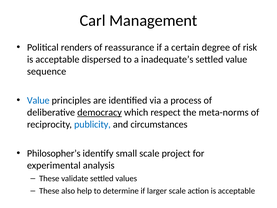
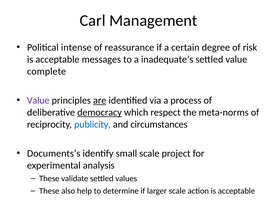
renders: renders -> intense (76, 47)
dispersed: dispersed -> messages (101, 59)
sequence: sequence -> complete (47, 71)
Value colour: blue -> purple (38, 100)
are underline: none -> present (100, 100)
Philosopher’s: Philosopher’s -> Documents’s (54, 153)
